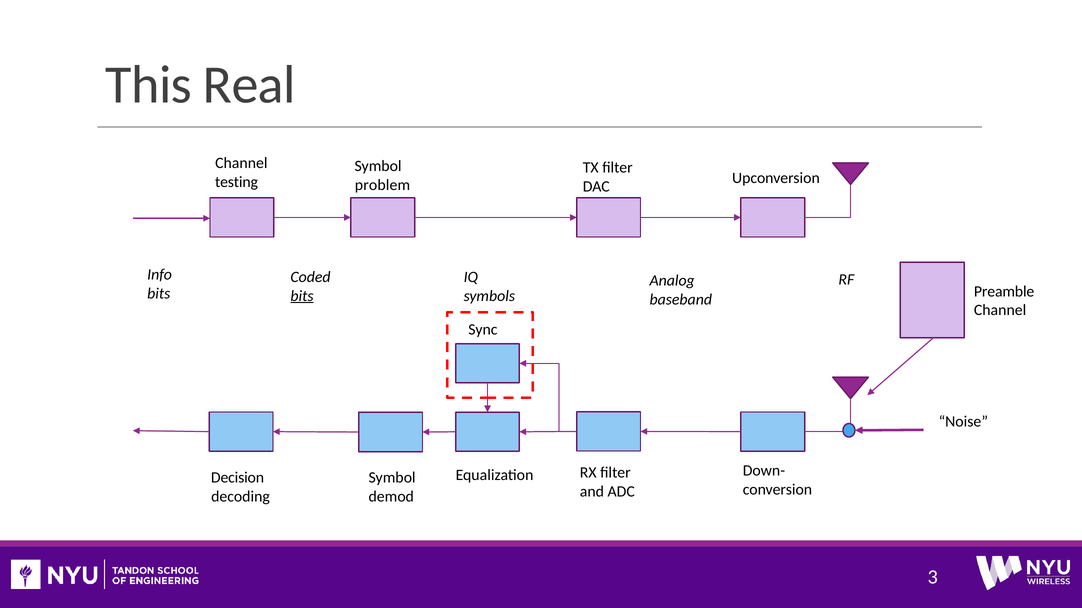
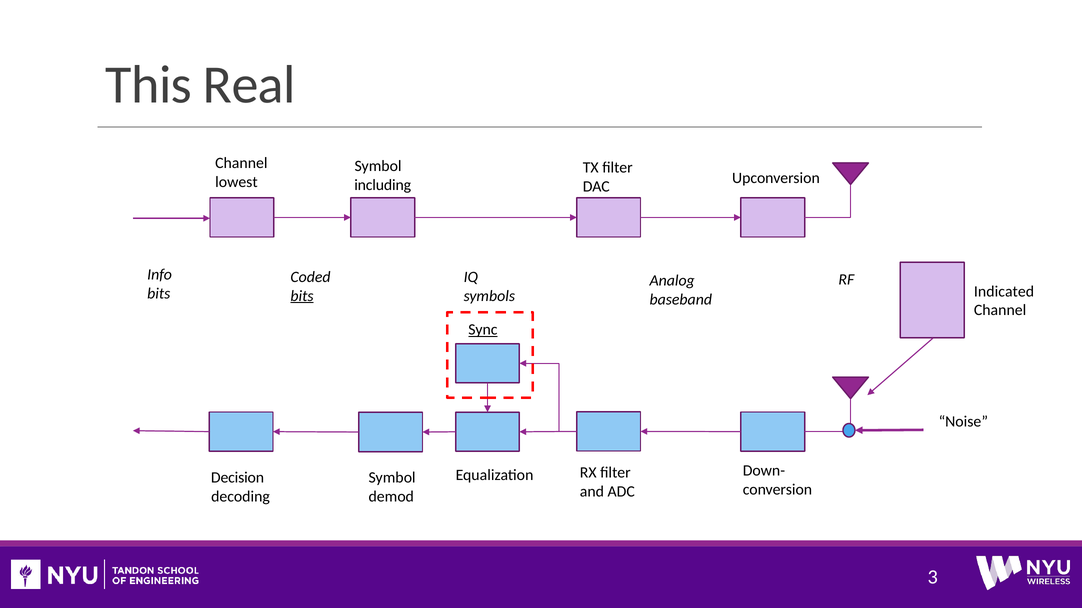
testing: testing -> lowest (236, 182)
problem: problem -> including (383, 185)
Preamble: Preamble -> Indicated (1004, 292)
Sync underline: none -> present (483, 330)
